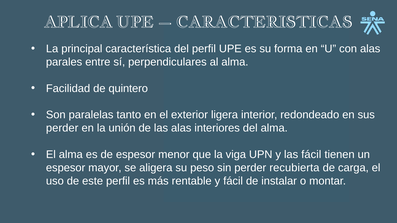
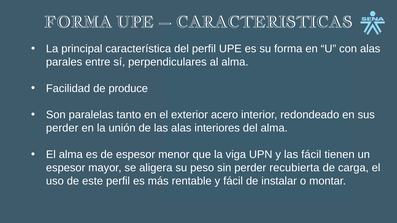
APLICA: APLICA -> FORMA (78, 22)
quintero: quintero -> produce (128, 89)
ligera: ligera -> acero (225, 115)
